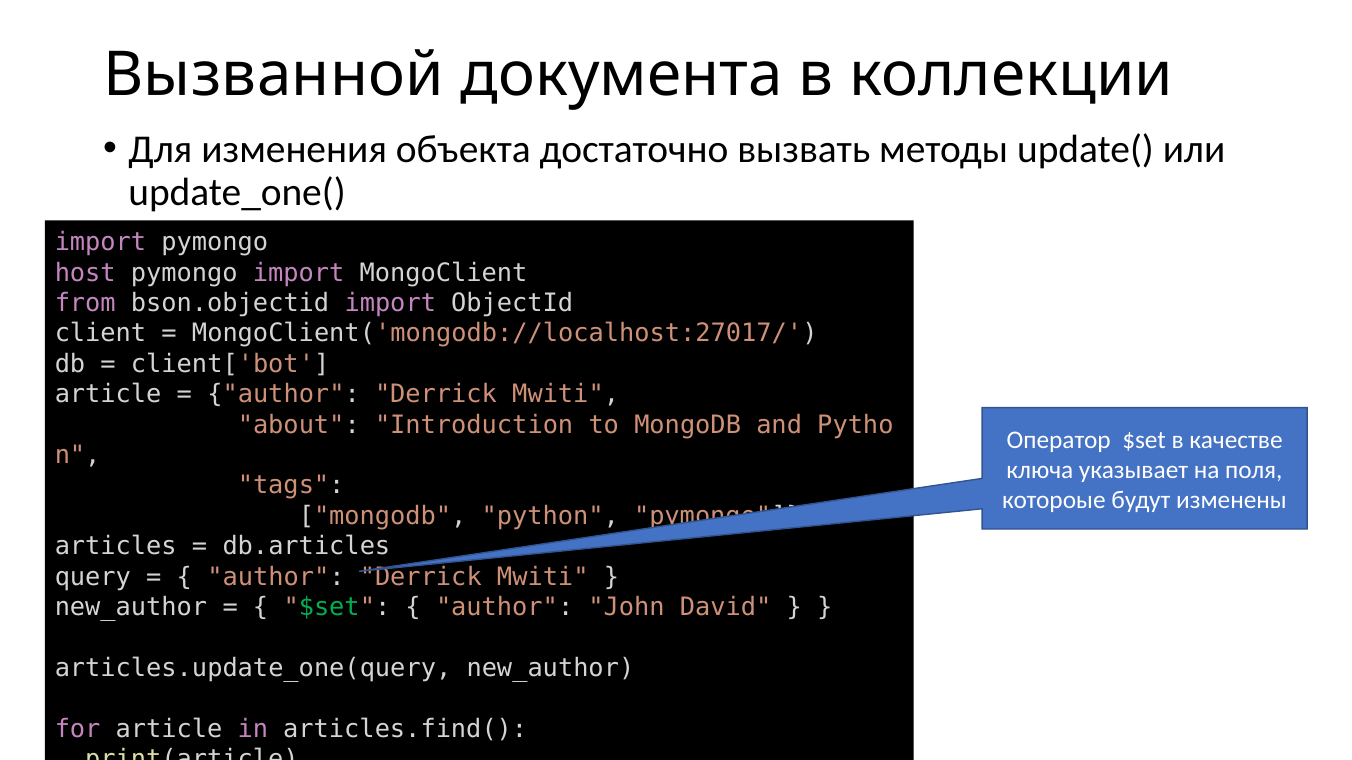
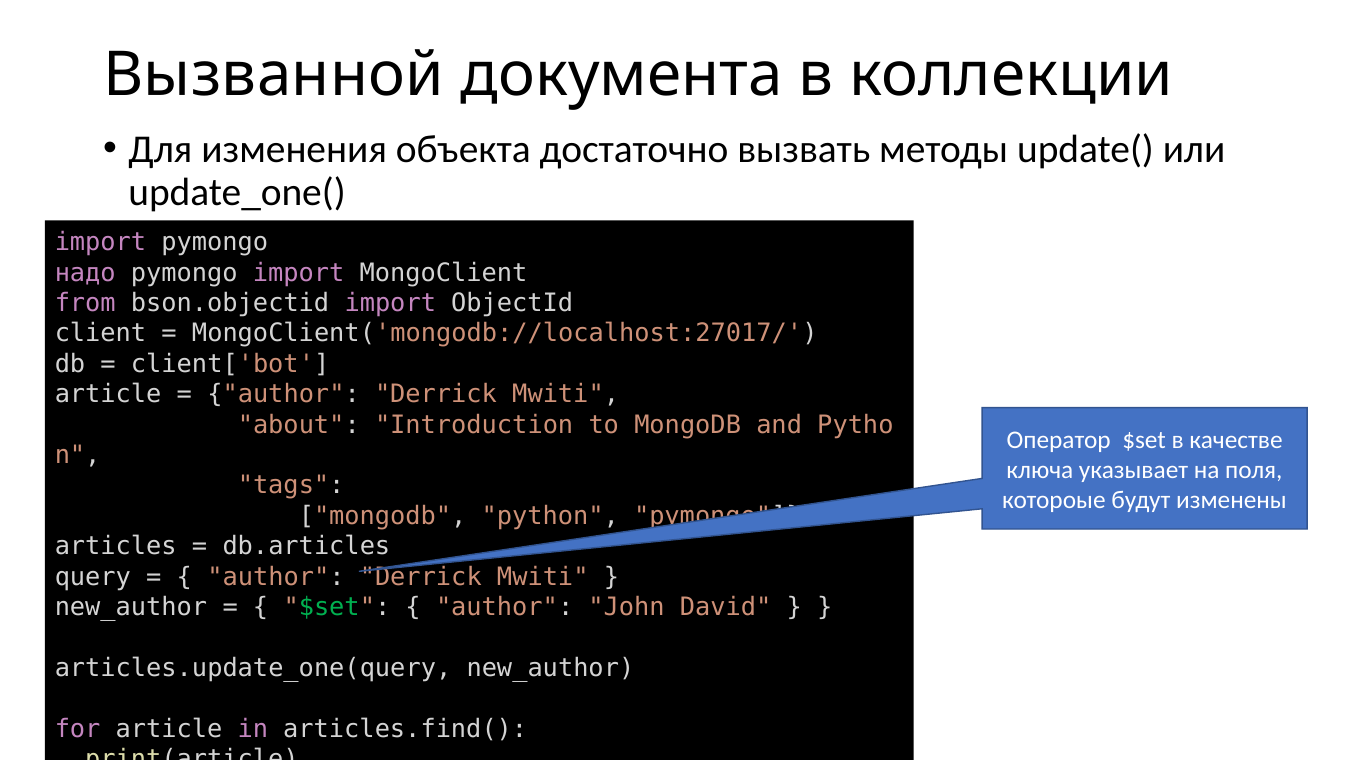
host: host -> надо (85, 273)
